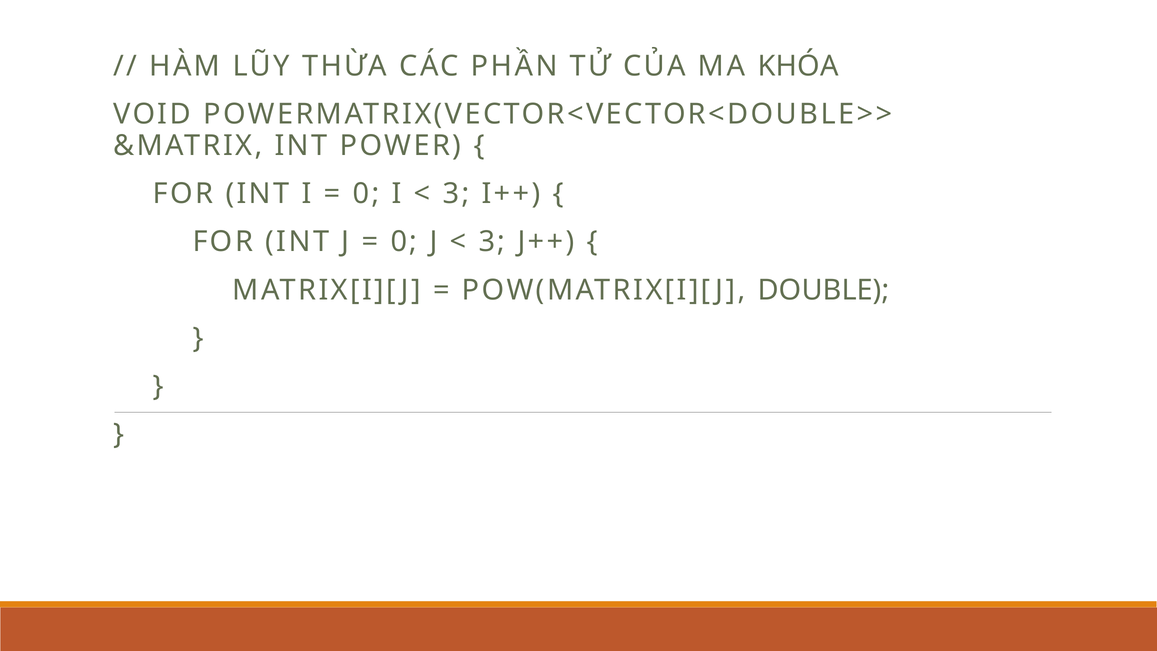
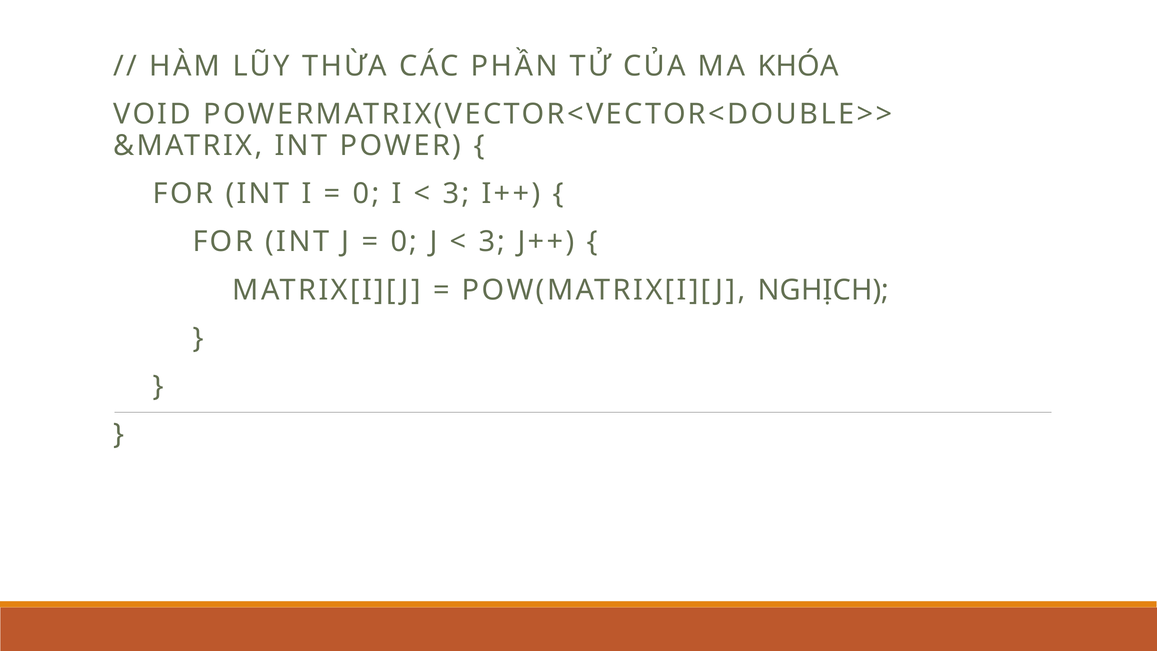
DOUBLE: DOUBLE -> NGHỊCH (823, 290)
